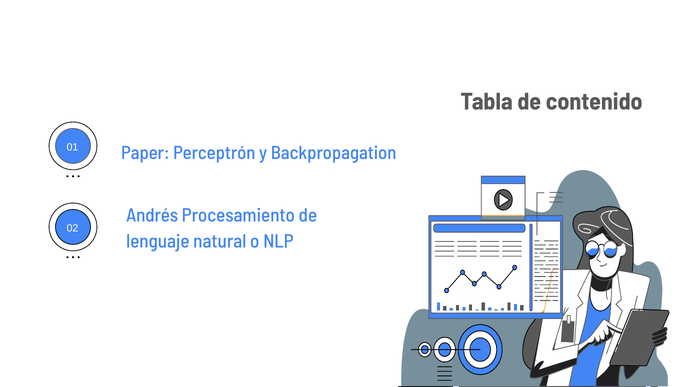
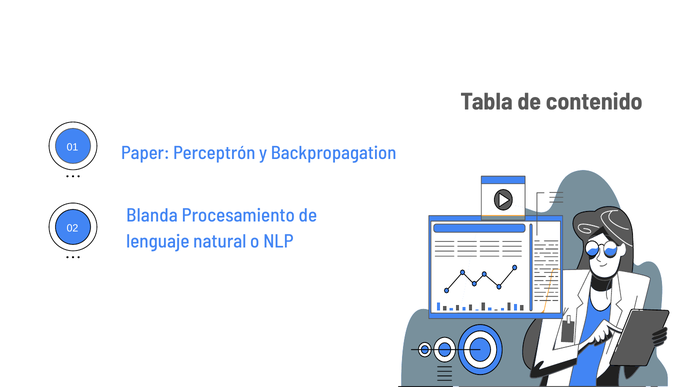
Andrés: Andrés -> Blanda (152, 216)
